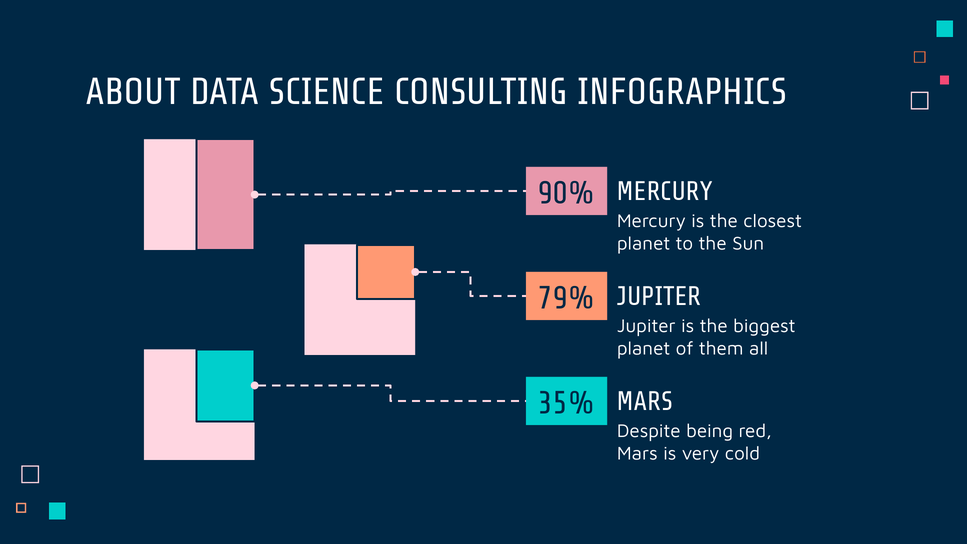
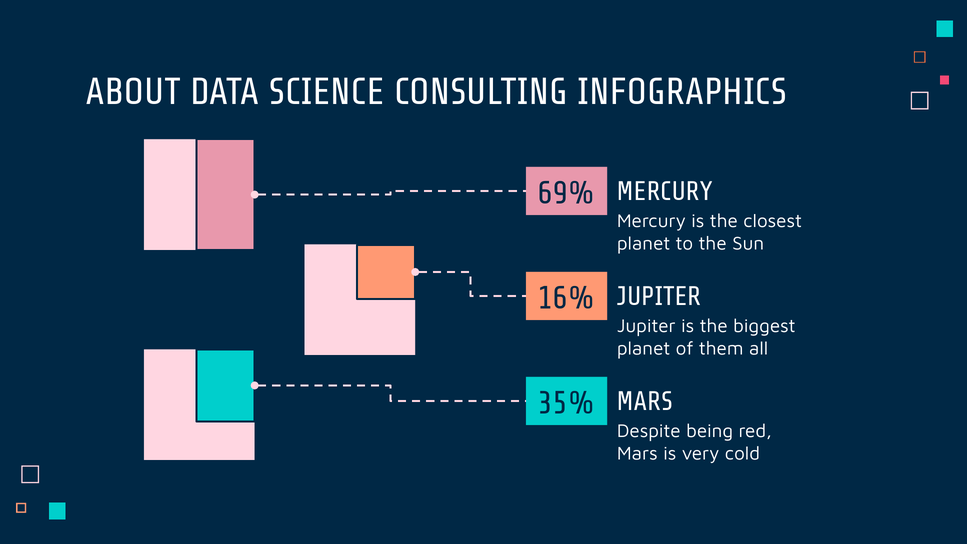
90%: 90% -> 69% (567, 193)
79%: 79% -> 16% (567, 298)
